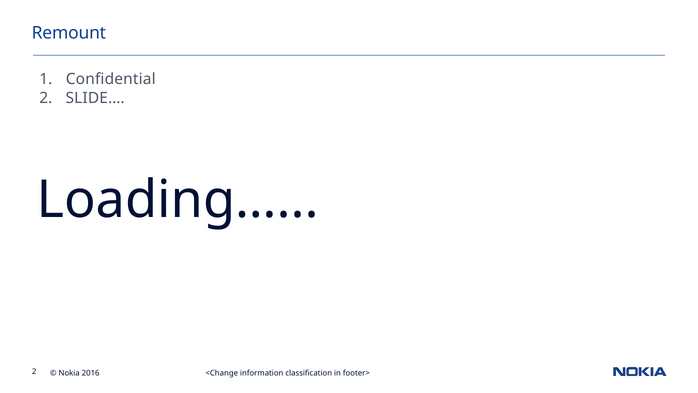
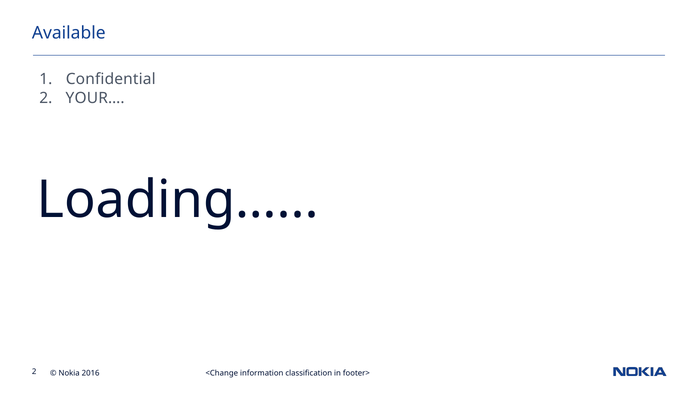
Remount: Remount -> Available (69, 33)
SLIDE…: SLIDE… -> YOUR… (95, 98)
